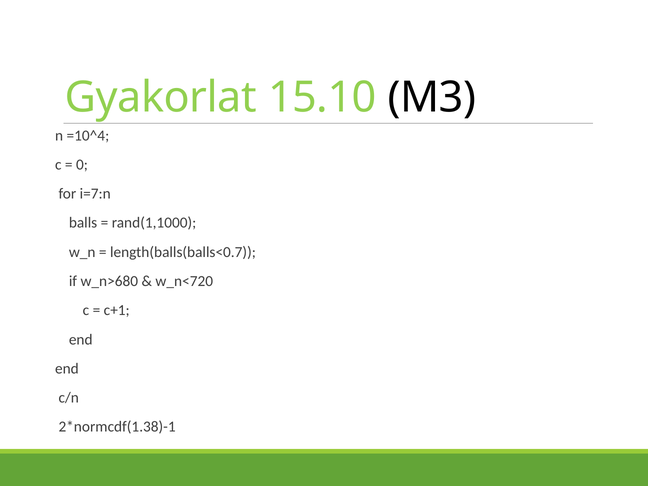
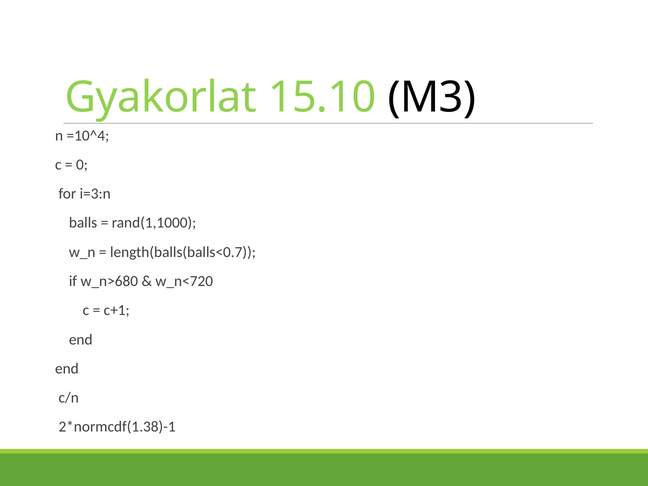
i=7:n: i=7:n -> i=3:n (95, 194)
